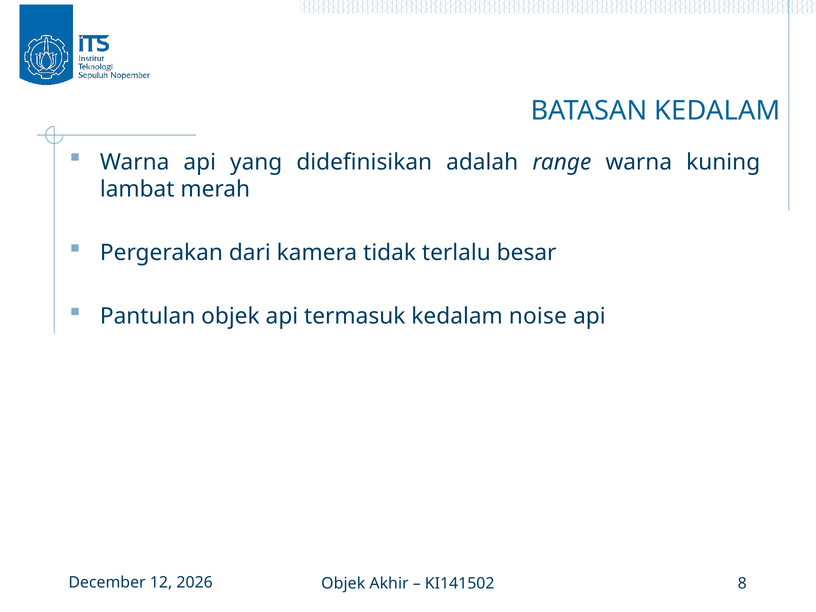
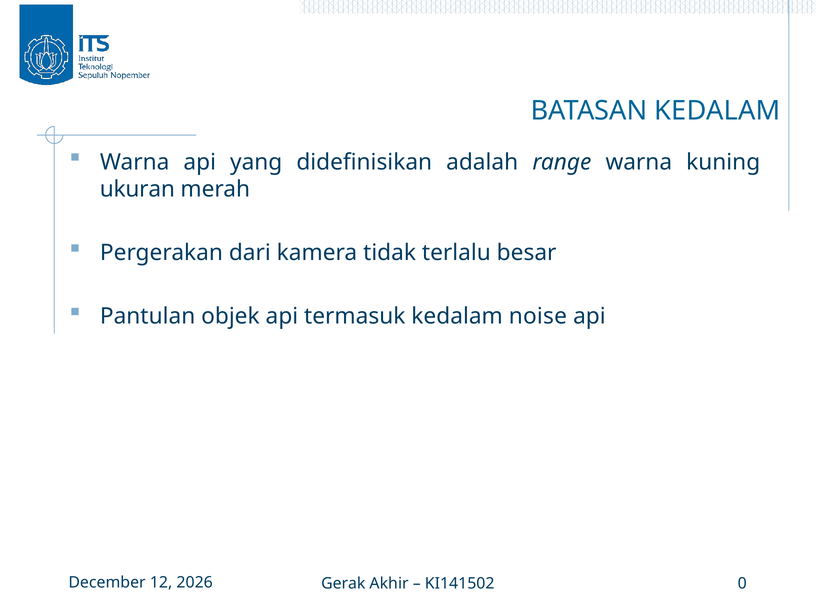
lambat: lambat -> ukuran (137, 189)
Objek: Objek -> Gerak (343, 583)
8: 8 -> 0 (742, 583)
